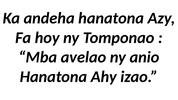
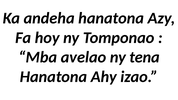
anio: anio -> tena (145, 57)
